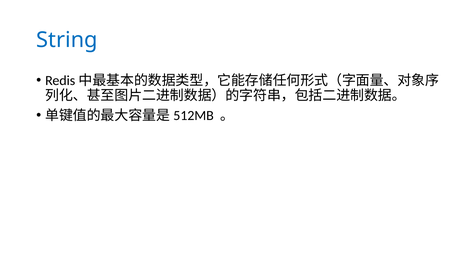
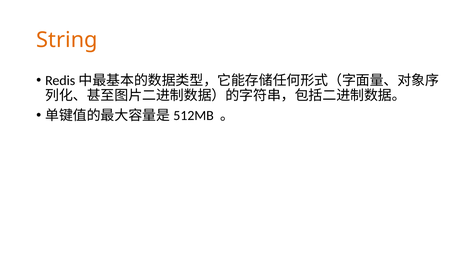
String colour: blue -> orange (67, 40)
